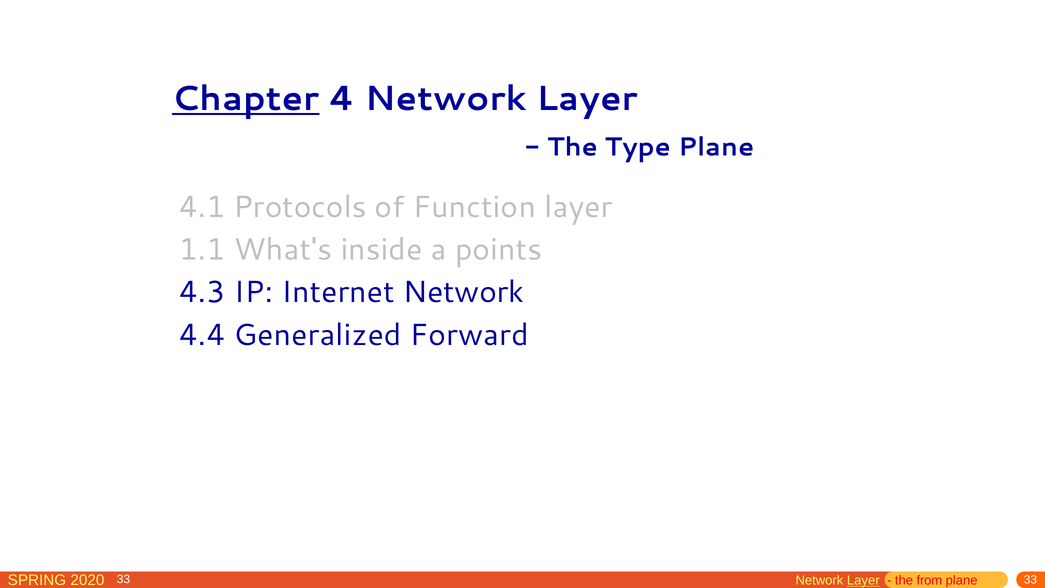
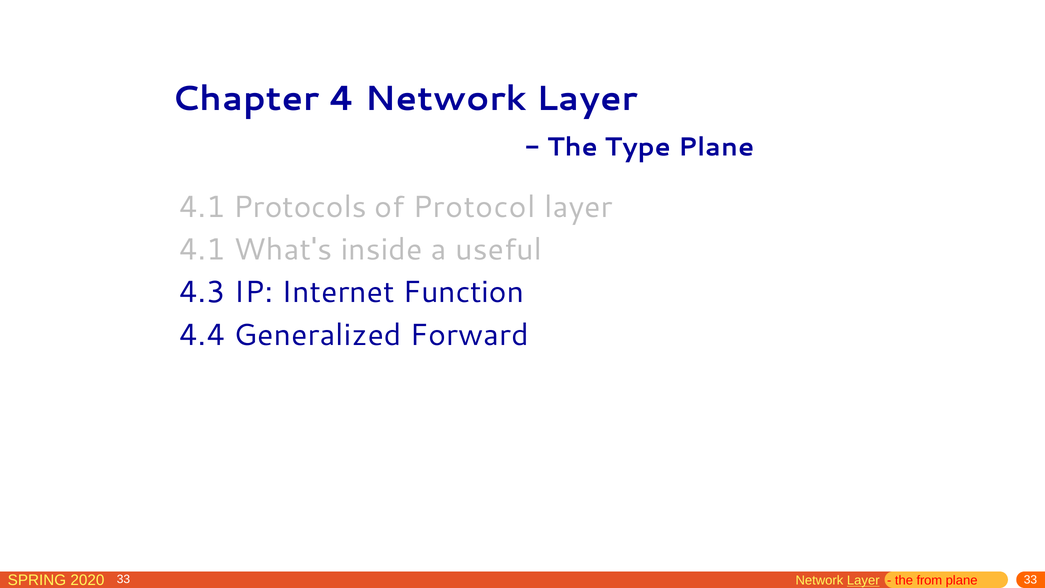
Chapter underline: present -> none (246, 99)
Function: Function -> Protocol (474, 207)
1.1: 1.1 -> 4.1 (202, 250)
points: points -> useful (499, 250)
Internet Network: Network -> Function (464, 292)
